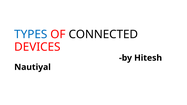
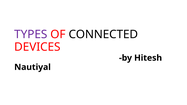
TYPES colour: blue -> purple (31, 34)
